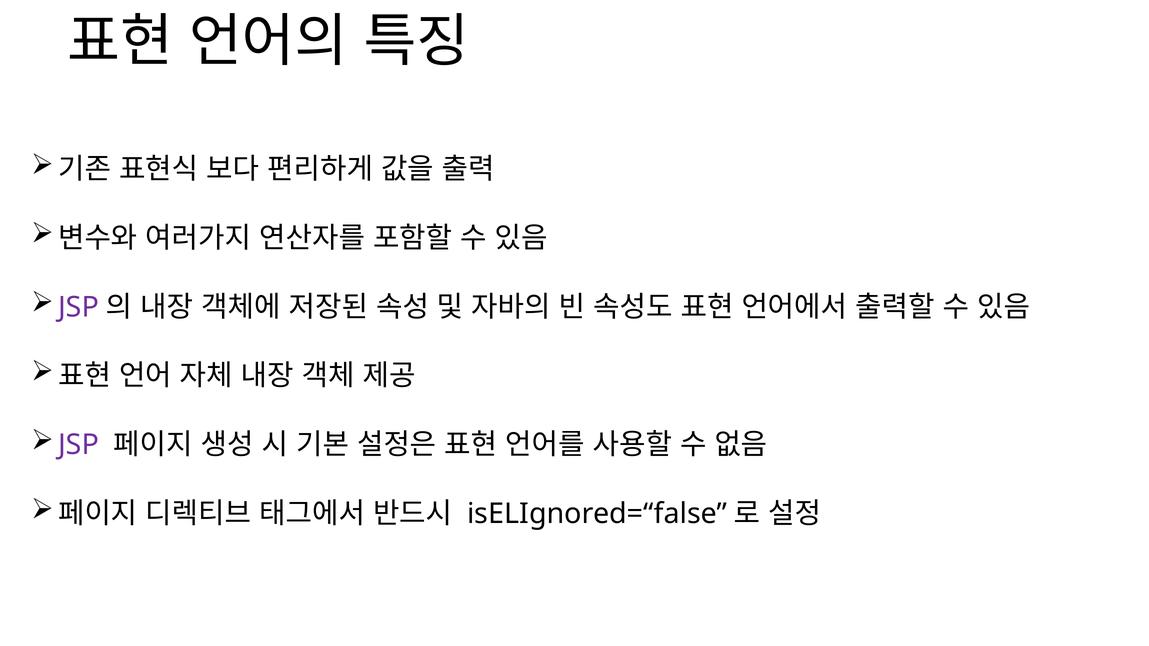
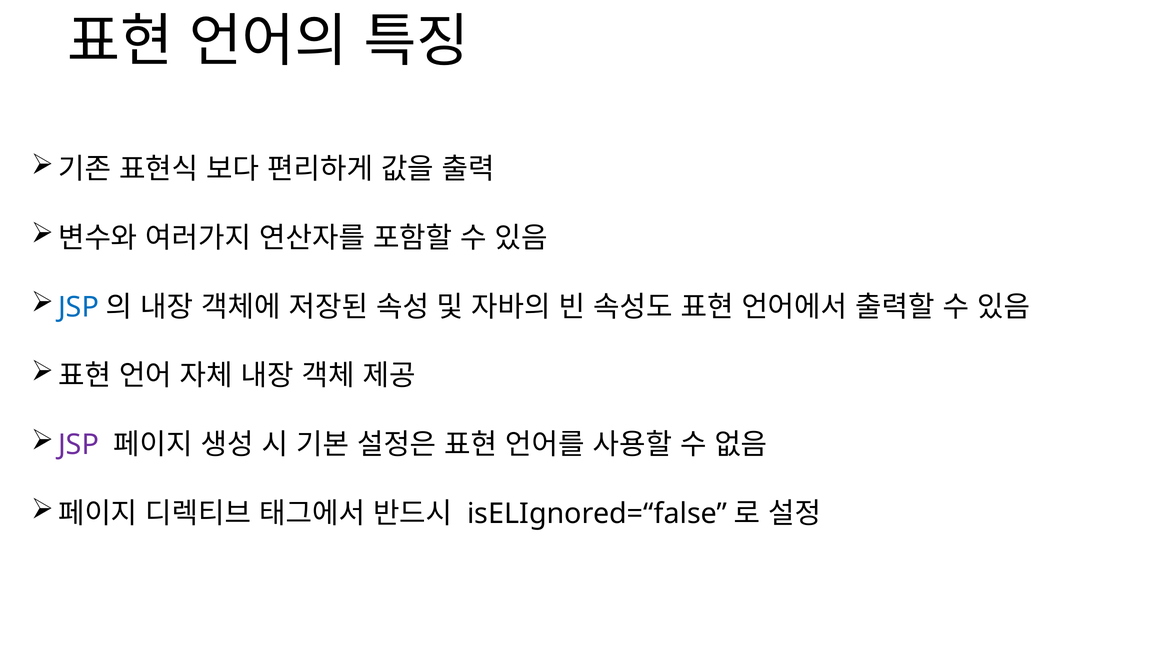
JSP colour: purple -> blue (79, 307)
